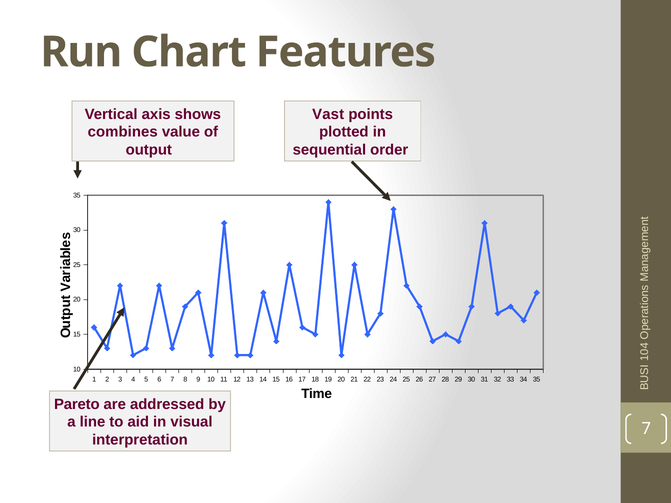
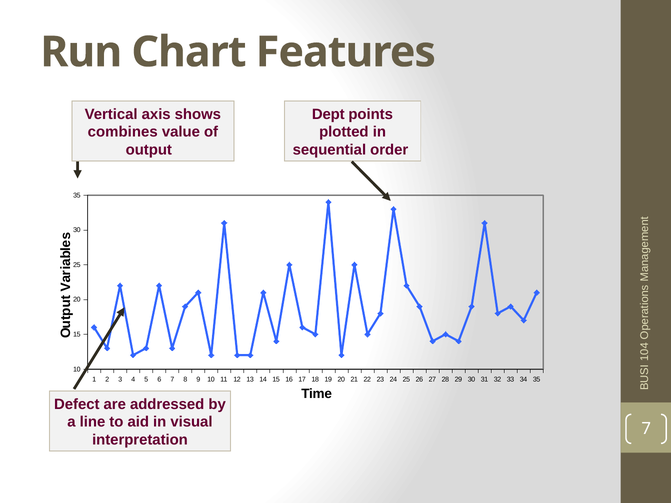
Vast: Vast -> Dept (328, 114)
Pareto: Pareto -> Defect (77, 404)
